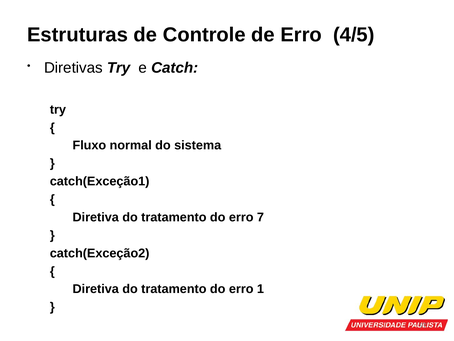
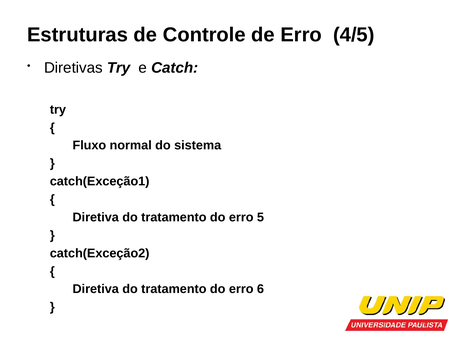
7: 7 -> 5 (260, 217)
1: 1 -> 6 (260, 288)
